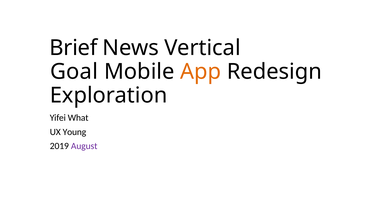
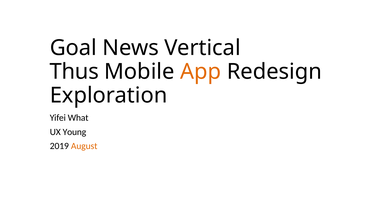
Brief: Brief -> Goal (73, 48)
Goal: Goal -> Thus (74, 71)
August colour: purple -> orange (84, 146)
